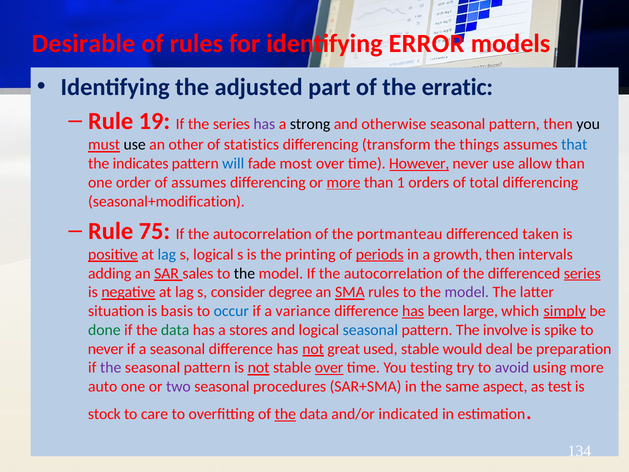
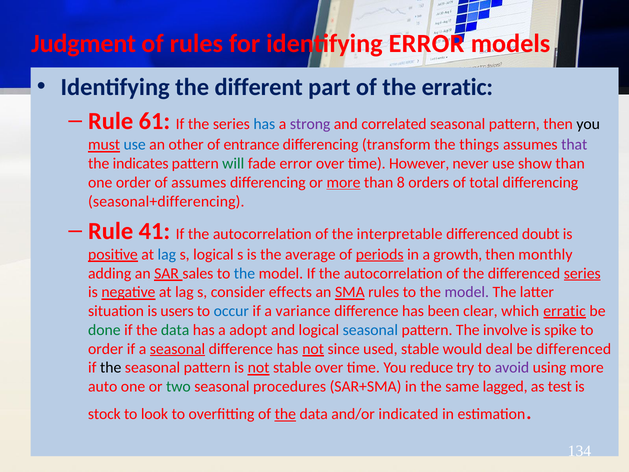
Desirable: Desirable -> Judgment (84, 43)
adjusted: adjusted -> different (259, 87)
19: 19 -> 61 (154, 121)
has colour: purple -> blue (264, 124)
strong colour: black -> purple (310, 124)
otherwise: otherwise -> correlated (394, 124)
use colour: black -> blue (135, 145)
statistics: statistics -> entrance (252, 145)
that colour: blue -> purple (574, 145)
will colour: blue -> green (233, 164)
fade most: most -> error (296, 164)
However underline: present -> none (419, 164)
allow: allow -> show (535, 164)
1: 1 -> 8 (401, 182)
seasonal+modification: seasonal+modification -> seasonal+differencing (166, 201)
75: 75 -> 41 (154, 231)
portmanteau: portmanteau -> interpretable (400, 234)
taken: taken -> doubt (541, 234)
printing: printing -> average (310, 254)
intervals: intervals -> monthly (545, 254)
the colour: black -> blue (245, 273)
degree: degree -> effects (290, 292)
basis: basis -> users (177, 311)
has underline: present -> none (413, 311)
large: large -> clear (480, 311)
which simply: simply -> erratic (565, 311)
stores: stores -> adopt (248, 330)
never: never -> order (106, 349)
seasonal underline: none -> present (177, 349)
great: great -> since (344, 349)
be preparation: preparation -> differenced (574, 349)
the colour: purple -> black (111, 368)
over underline: present -> none (329, 368)
testing: testing -> reduce (432, 368)
two colour: purple -> green (178, 386)
aspect: aspect -> lagged (505, 386)
care: care -> look (154, 414)
